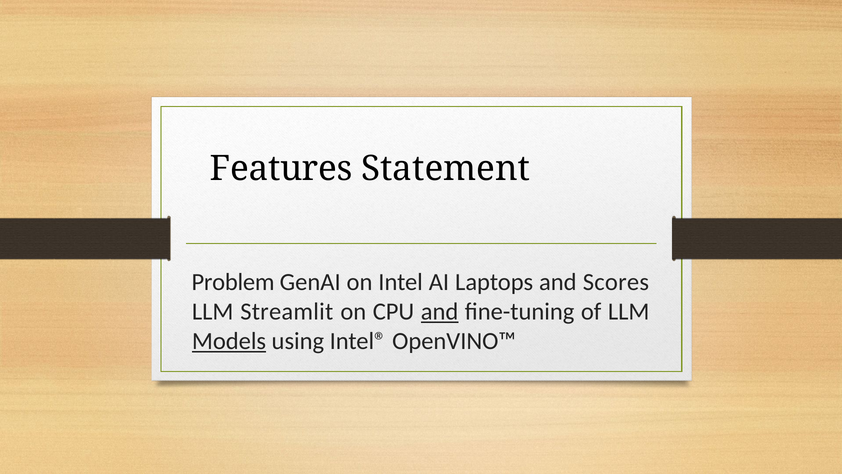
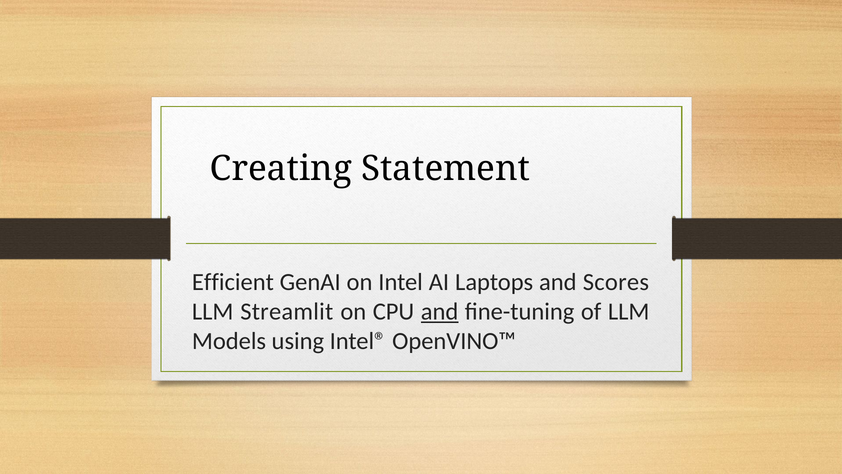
Features: Features -> Creating (281, 169)
Problem: Problem -> Efficient (233, 282)
Models underline: present -> none (229, 341)
